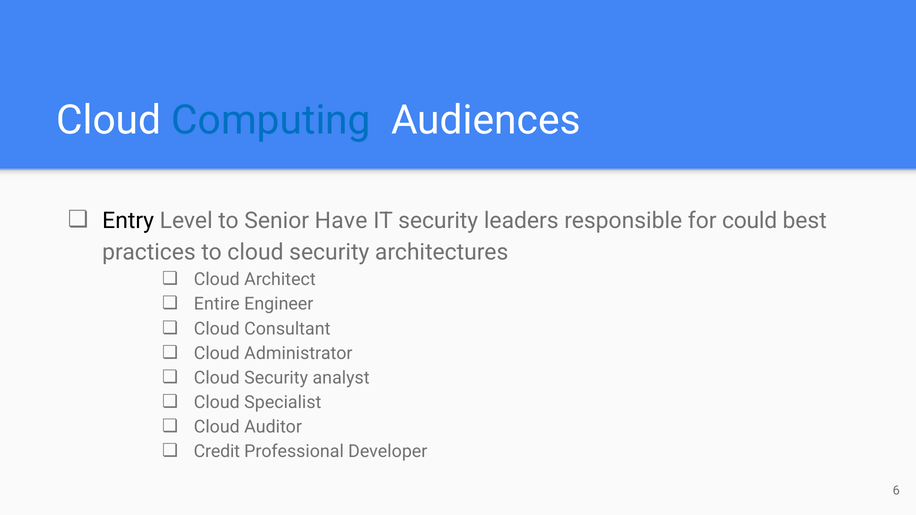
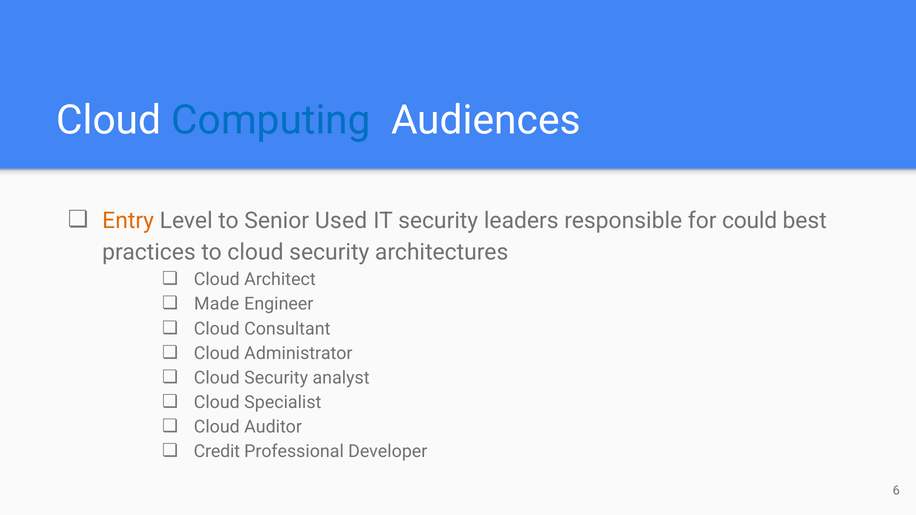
Entry colour: black -> orange (128, 221)
Have: Have -> Used (341, 221)
Entire: Entire -> Made (217, 304)
